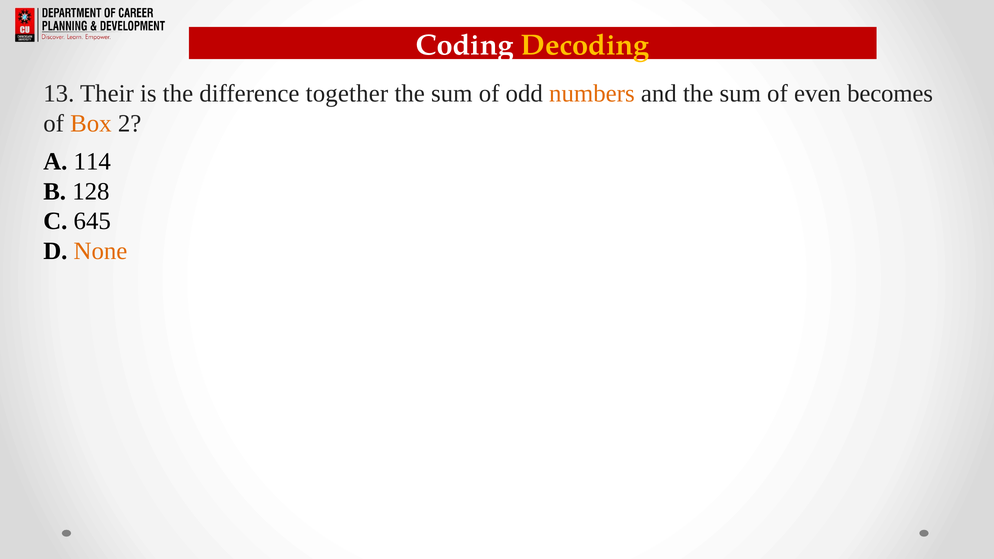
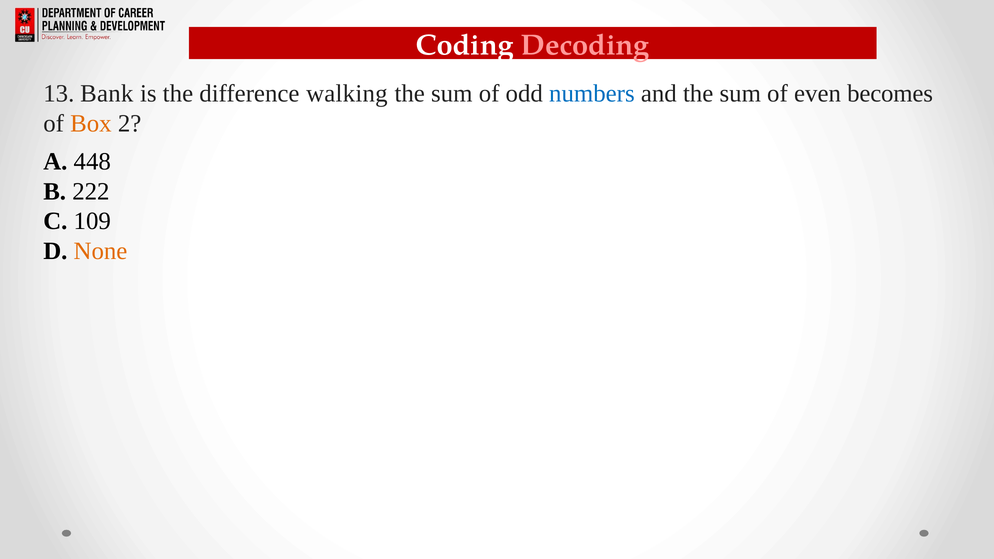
Decoding colour: yellow -> pink (585, 45)
Their: Their -> Bank (107, 94)
together: together -> walking (347, 94)
numbers colour: orange -> blue (592, 94)
114: 114 -> 448 (92, 162)
128: 128 -> 222 (91, 191)
645: 645 -> 109 (92, 221)
